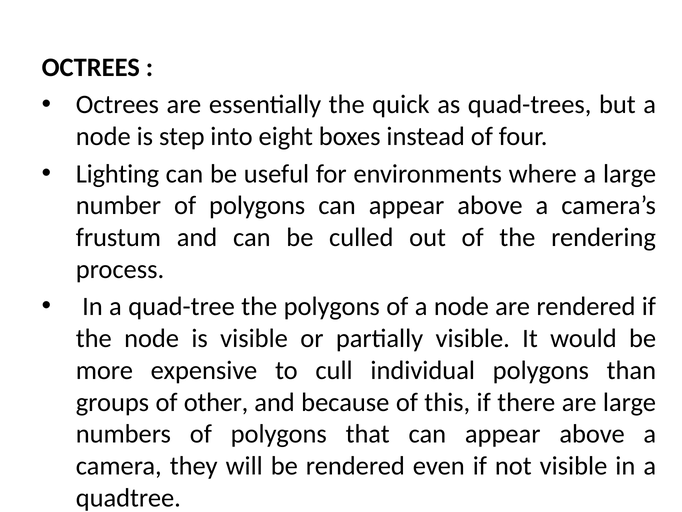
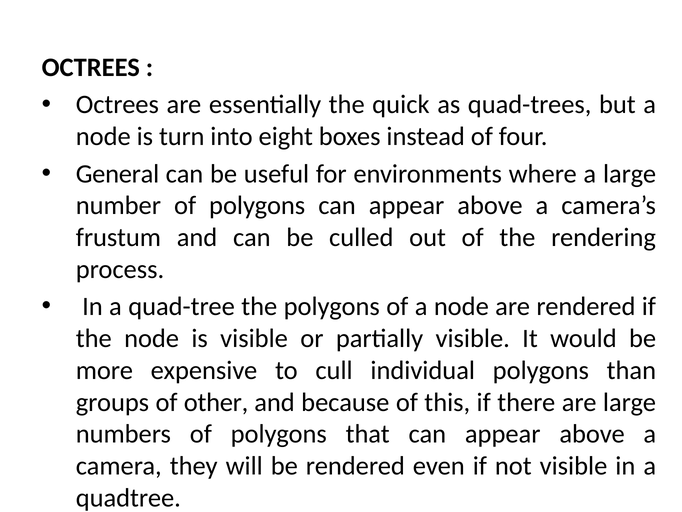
step: step -> turn (182, 136)
Lighting: Lighting -> General (117, 174)
